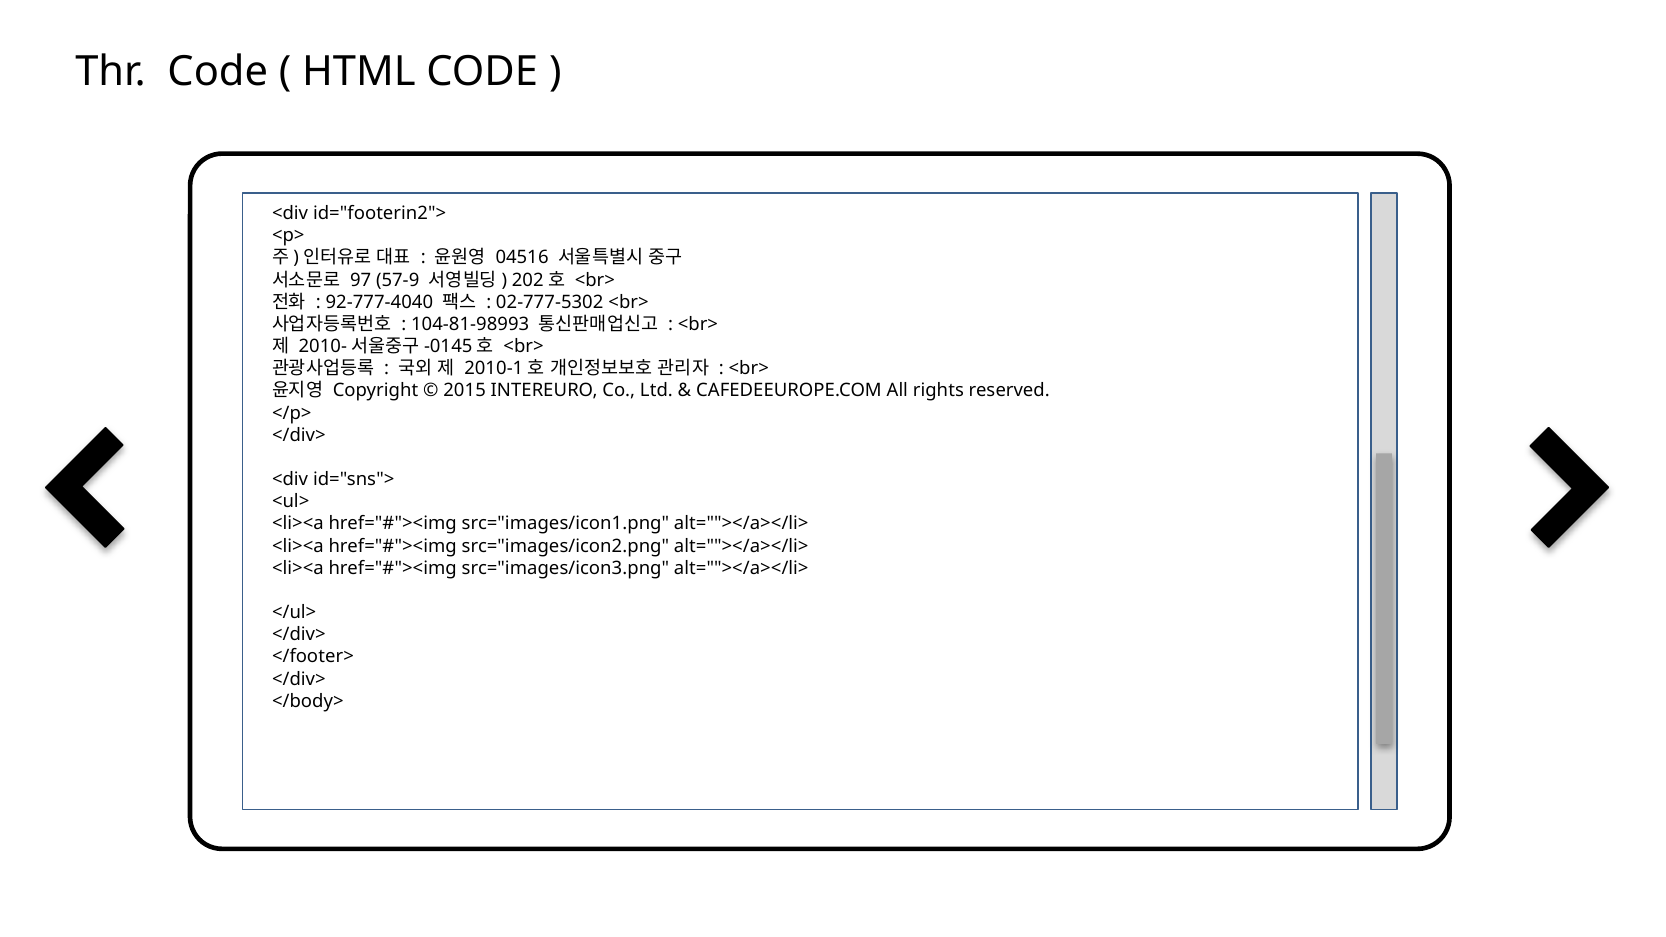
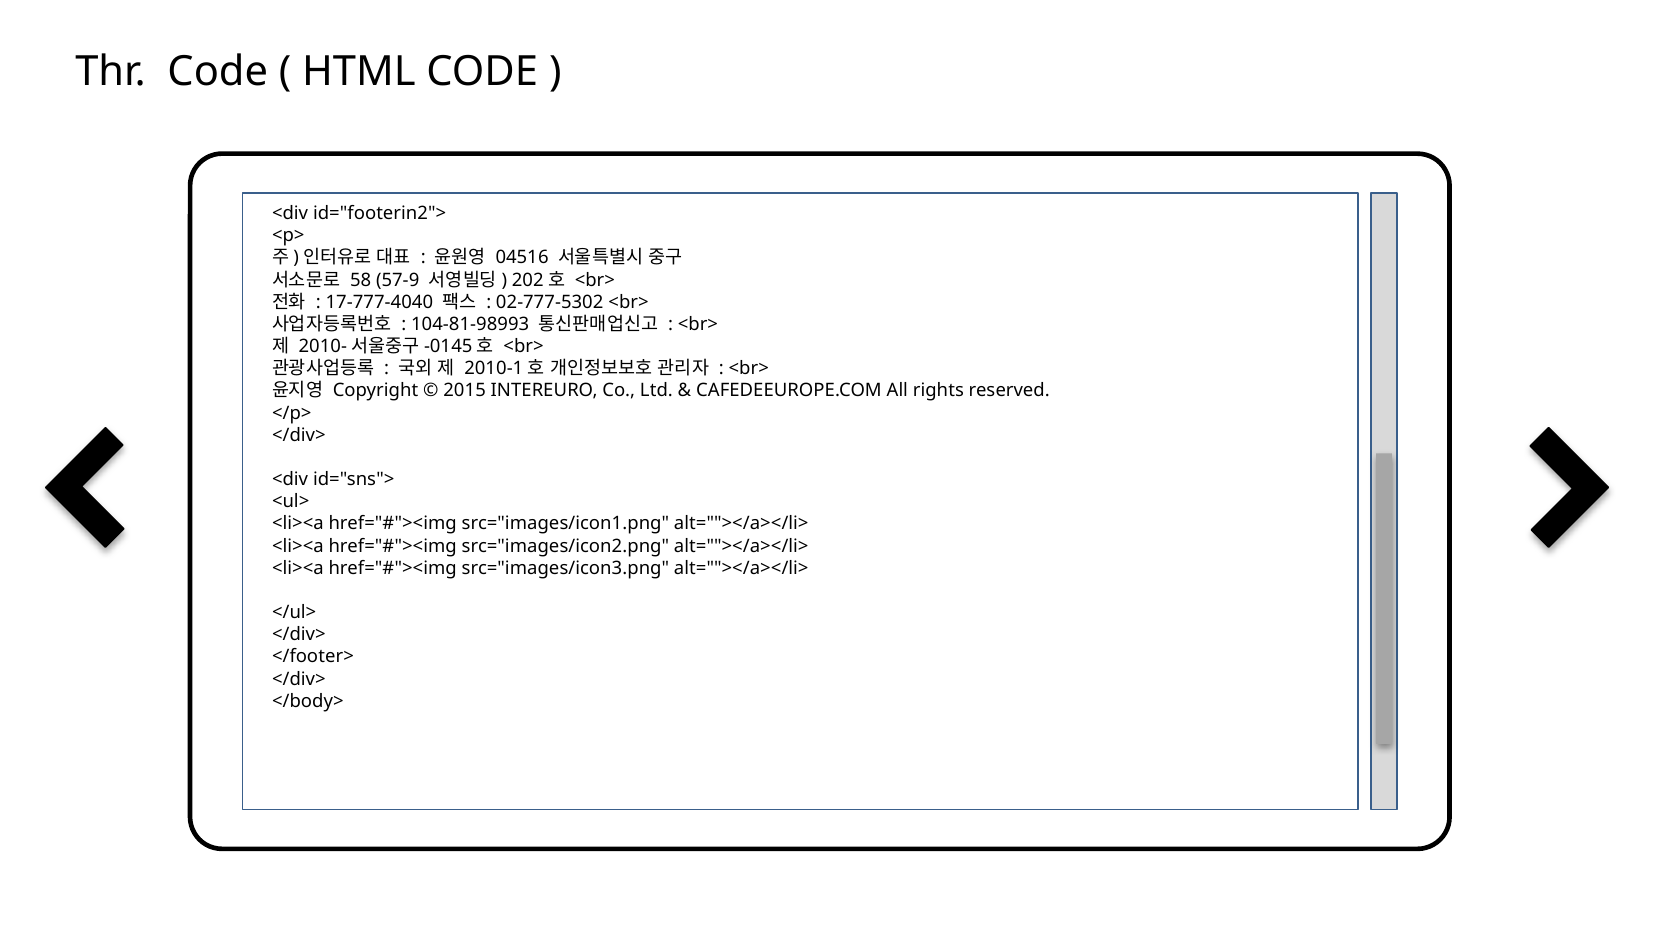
97: 97 -> 58 (361, 280)
92-777-4040: 92-777-4040 -> 17-777-4040 (379, 302)
